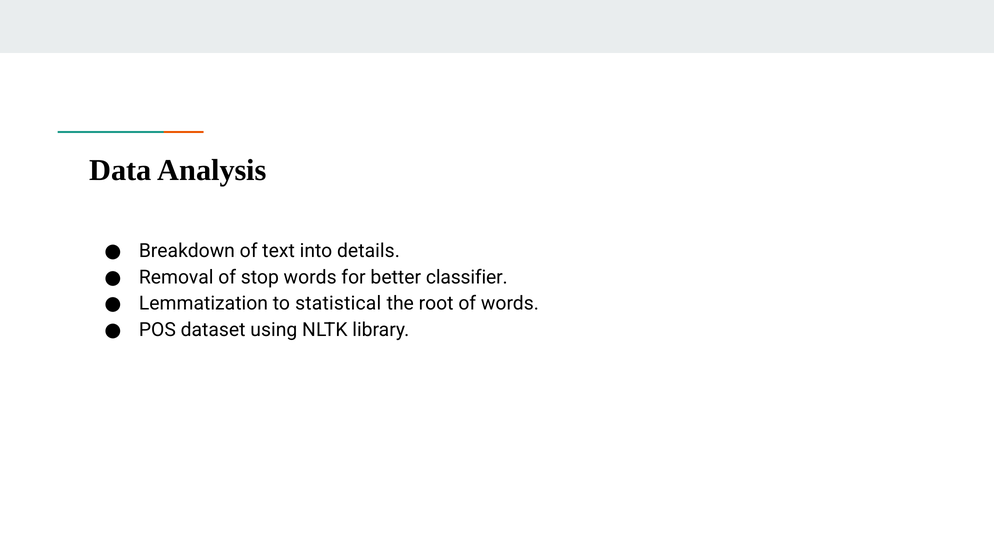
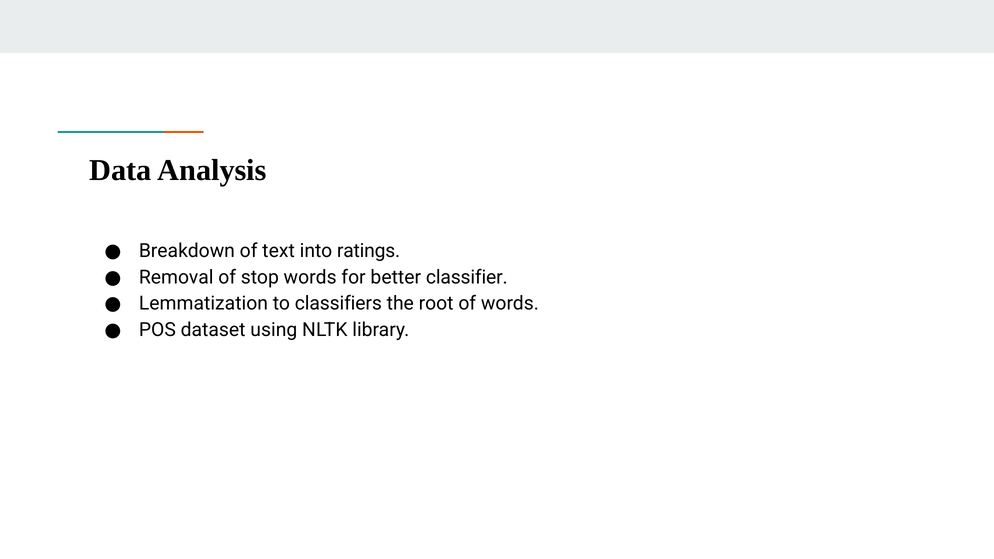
details: details -> ratings (369, 251)
statistical: statistical -> classifiers (338, 304)
